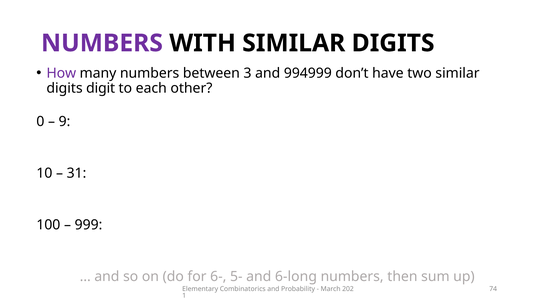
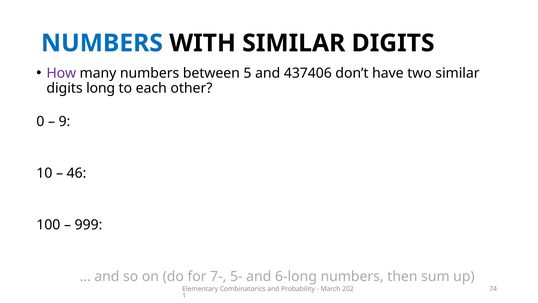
NUMBERS colour: purple -> blue (102, 43)
3: 3 -> 5 (247, 73)
994999: 994999 -> 437406 (308, 73)
digits digit: digit -> long (101, 88)
31: 31 -> 46 (77, 173)
6-: 6- -> 7- (218, 276)
